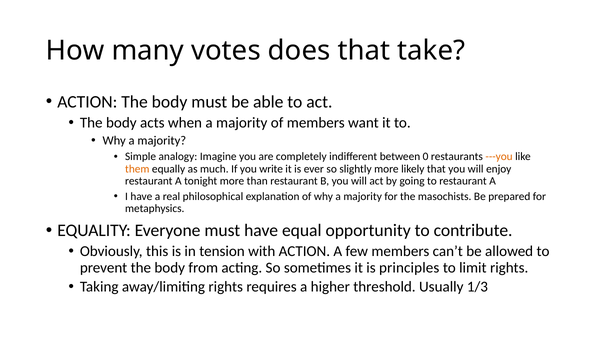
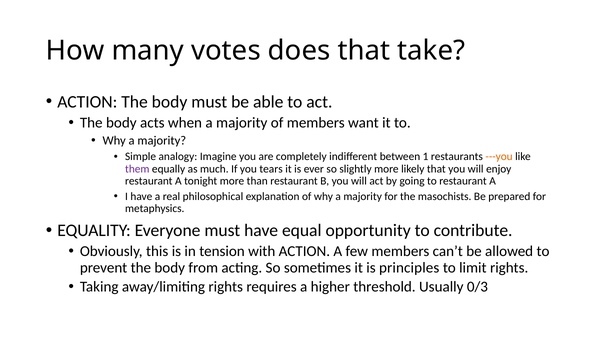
0: 0 -> 1 (426, 157)
them colour: orange -> purple (137, 169)
write: write -> tears (271, 169)
1/3: 1/3 -> 0/3 (477, 287)
